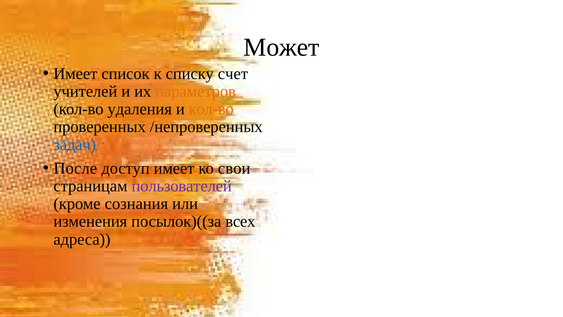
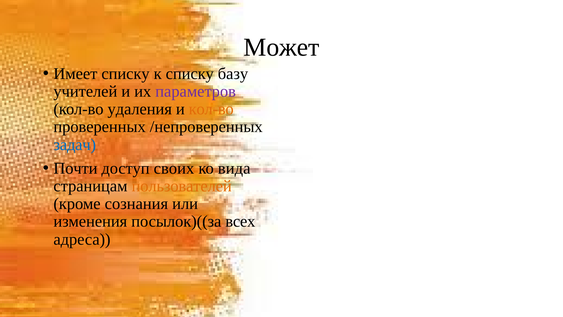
Имеет список: список -> списку (126, 74)
счет: счет -> базу (233, 74)
параметров colour: orange -> purple (196, 91)
После: После -> Почти (75, 168)
доступ имеет: имеет -> своих (174, 168)
свои: свои -> вида (234, 168)
пользователей colour: purple -> orange (182, 186)
